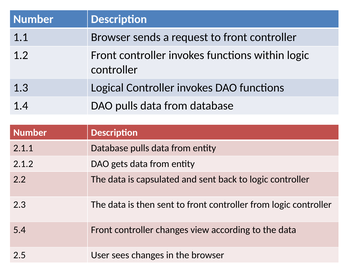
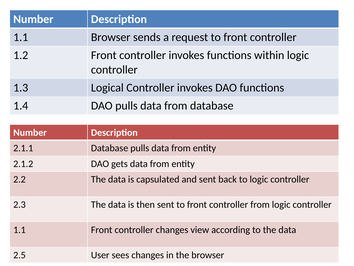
5.4: 5.4 -> 1.1 (19, 229)
